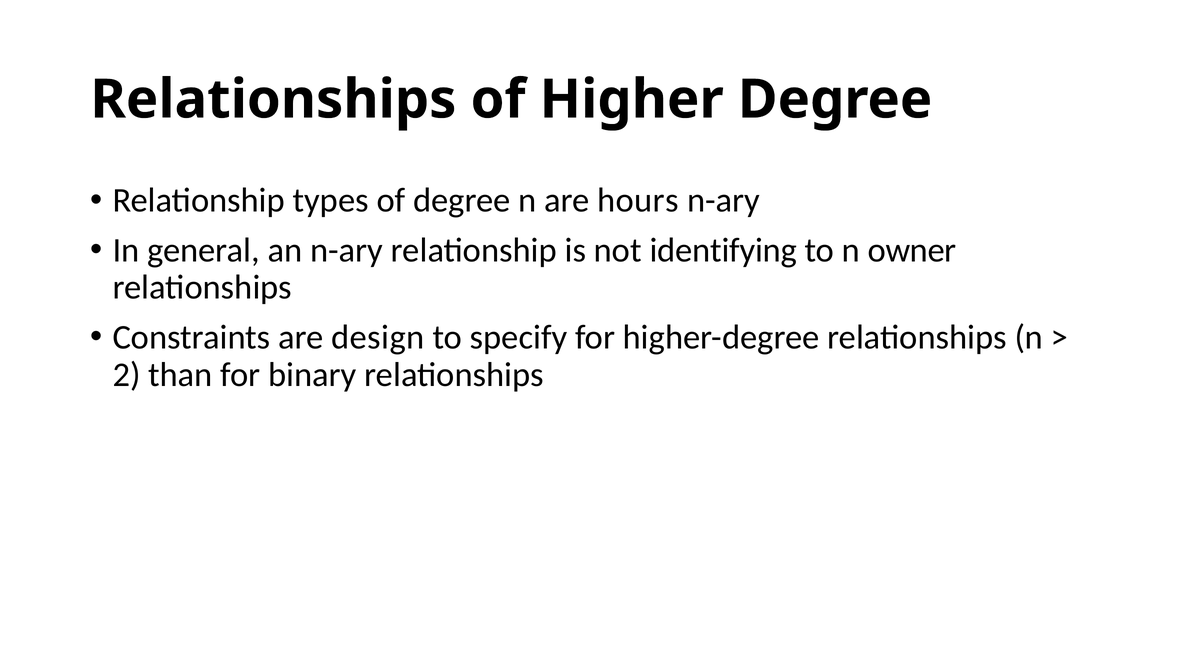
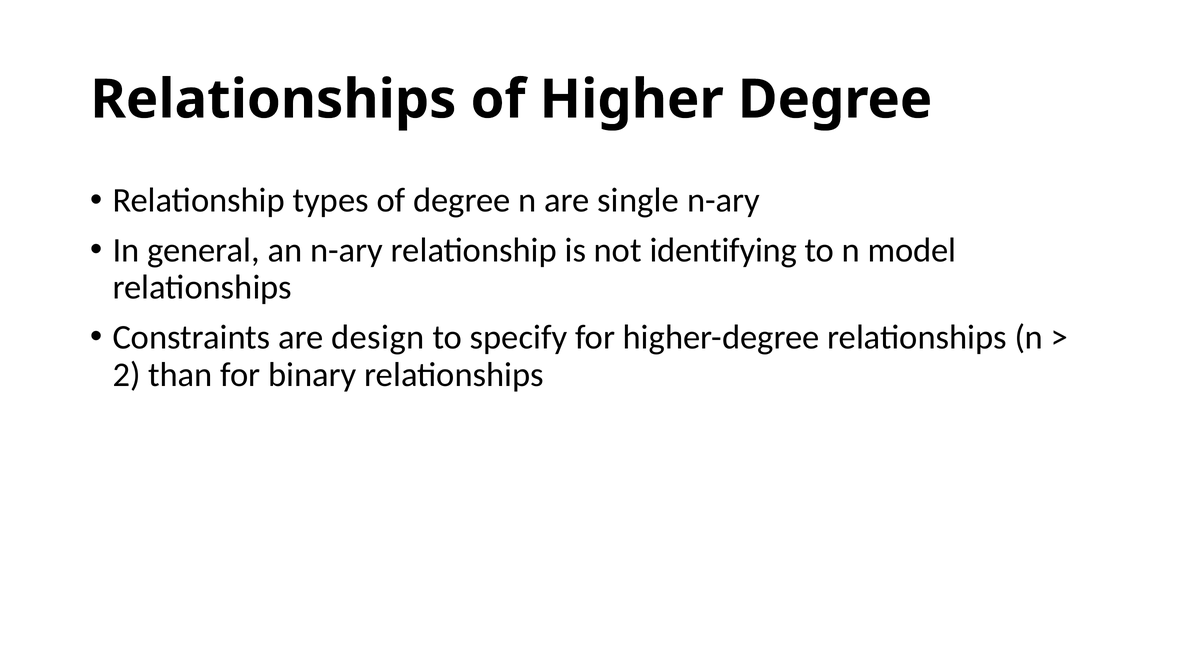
hours: hours -> single (638, 200)
owner: owner -> model (912, 250)
